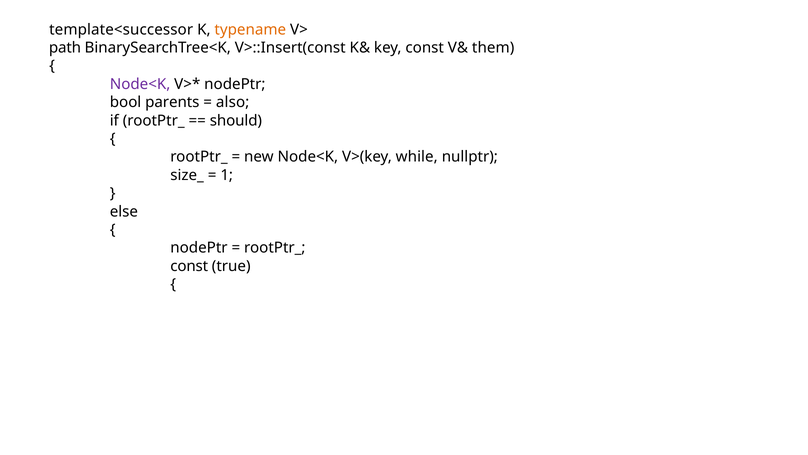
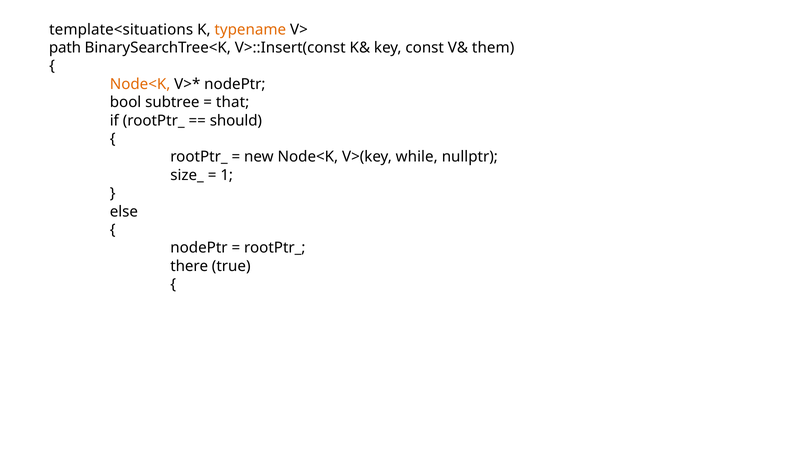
template<successor: template<successor -> template<situations (121, 29)
Node<K colour: purple -> orange (140, 84)
parents: parents -> subtree (172, 102)
also: also -> that (233, 102)
const: const -> there (189, 266)
